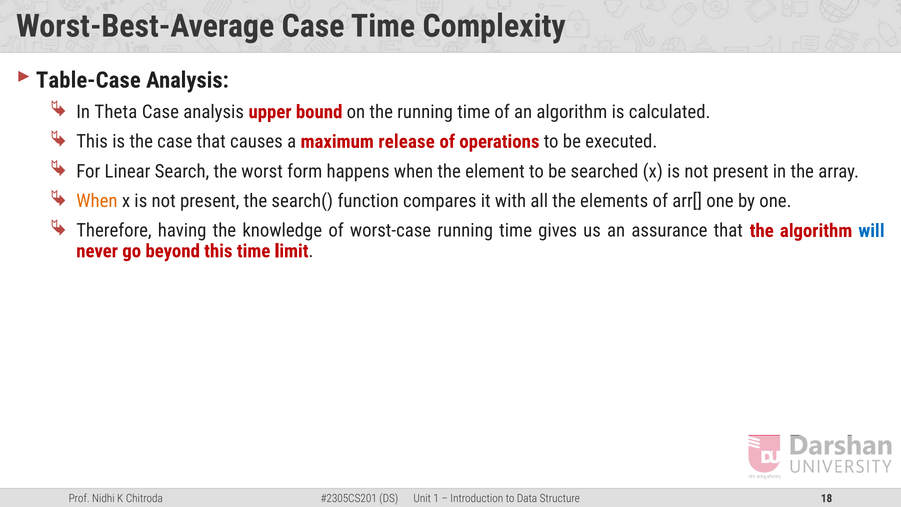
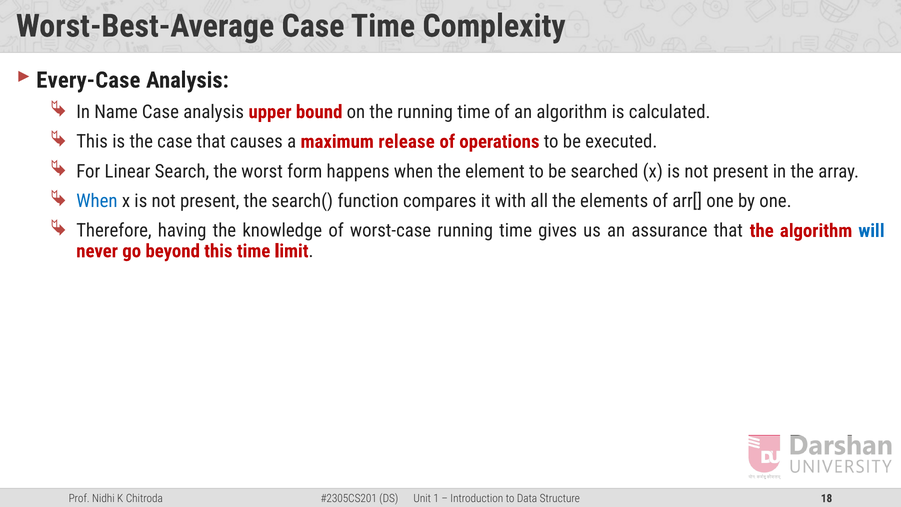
Table-Case: Table-Case -> Every-Case (88, 80)
Theta: Theta -> Name (116, 112)
When colour: orange -> blue (97, 201)
